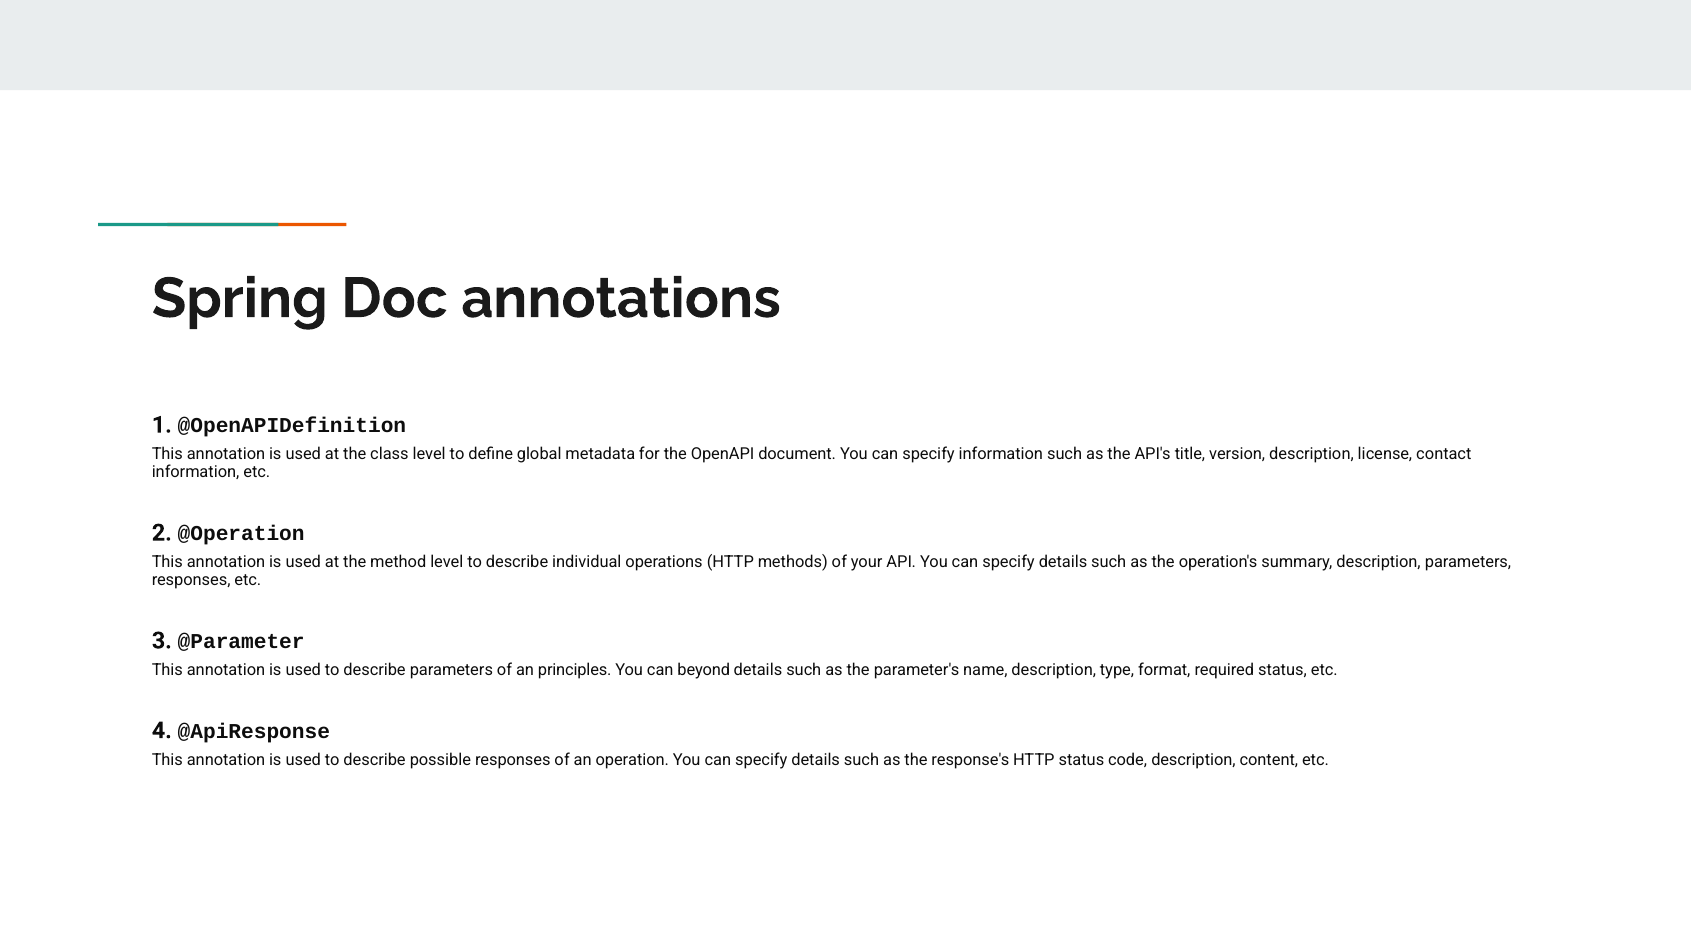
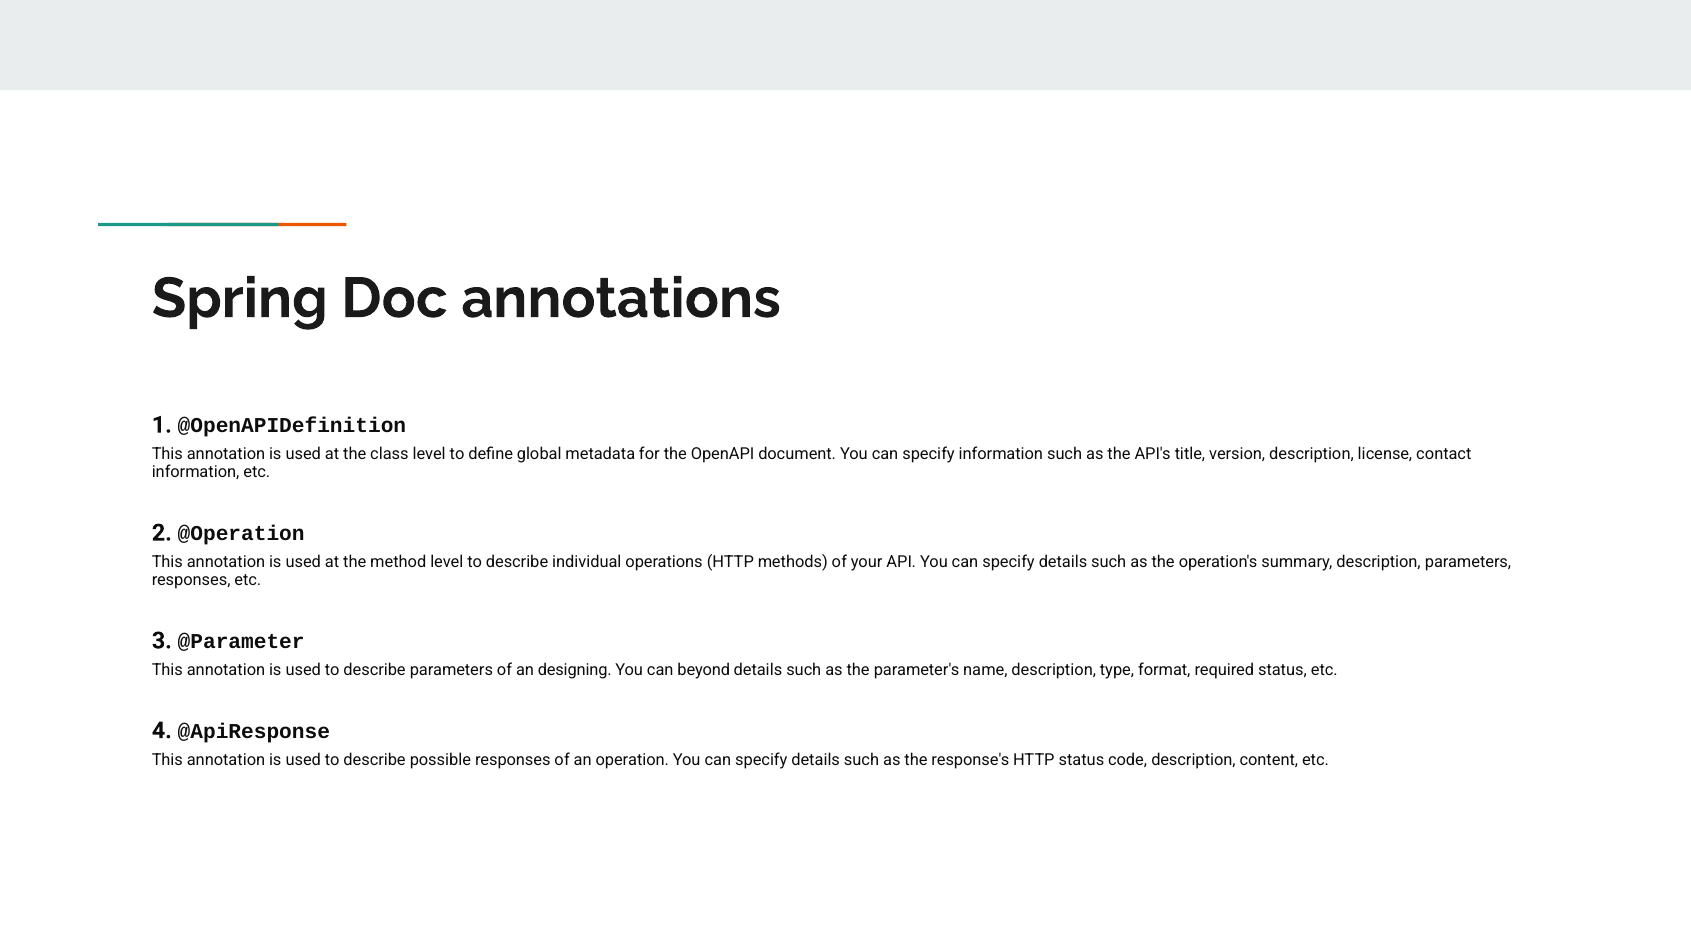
principles: principles -> designing (575, 670)
